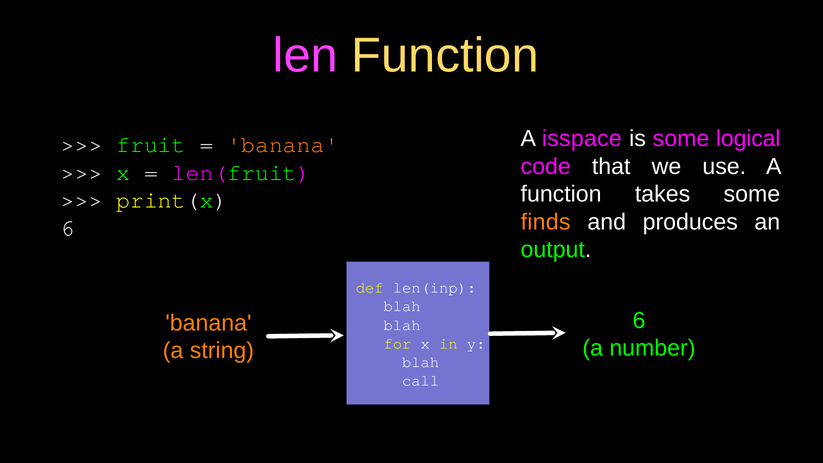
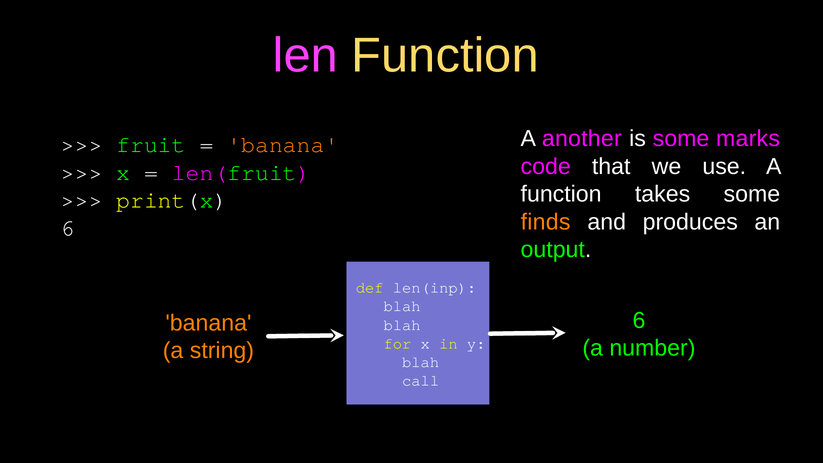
isspace: isspace -> another (582, 139)
logical: logical -> marks (748, 139)
